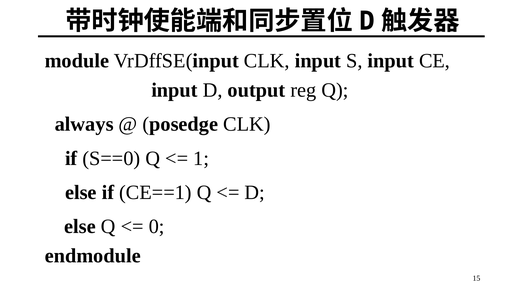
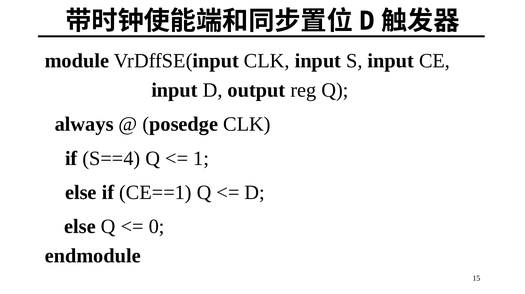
S==0: S==0 -> S==4 (111, 158)
